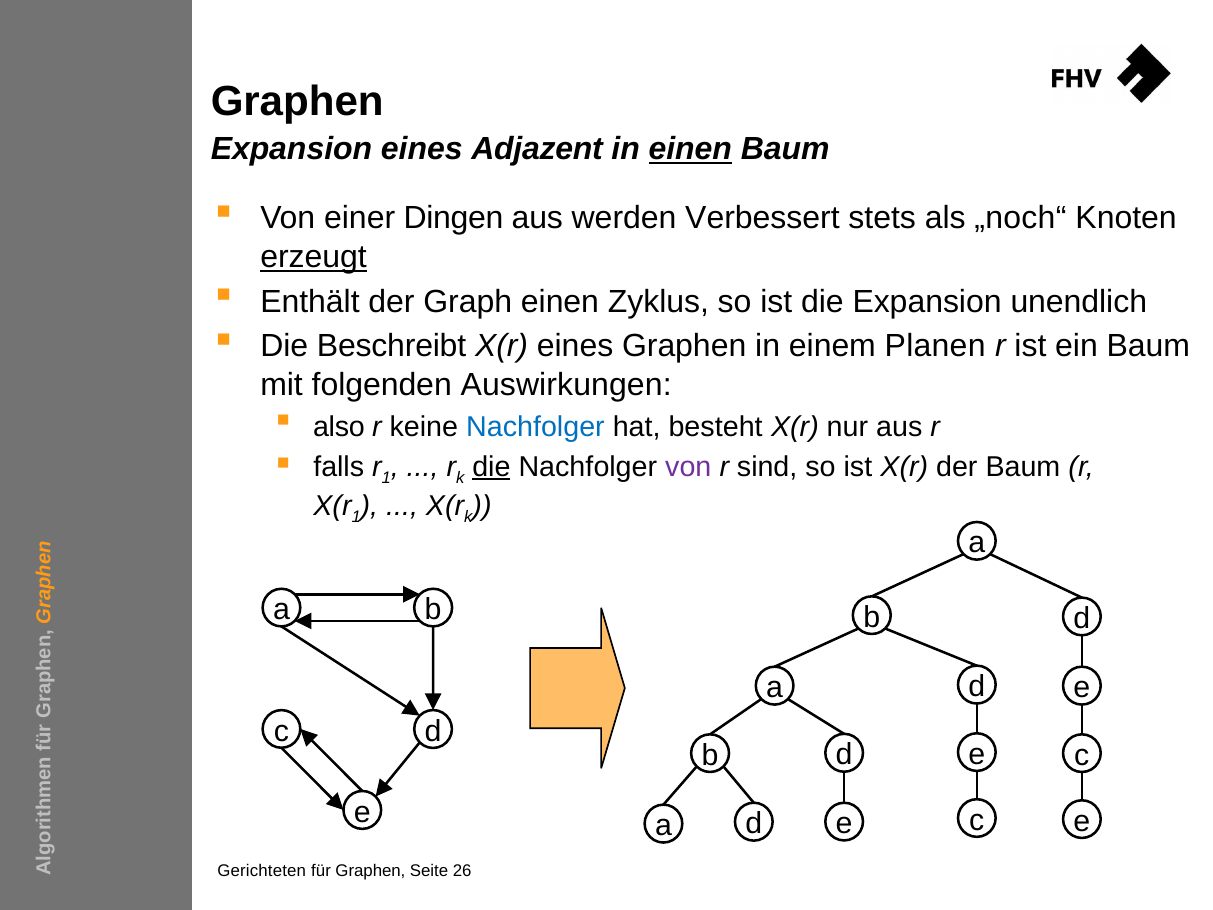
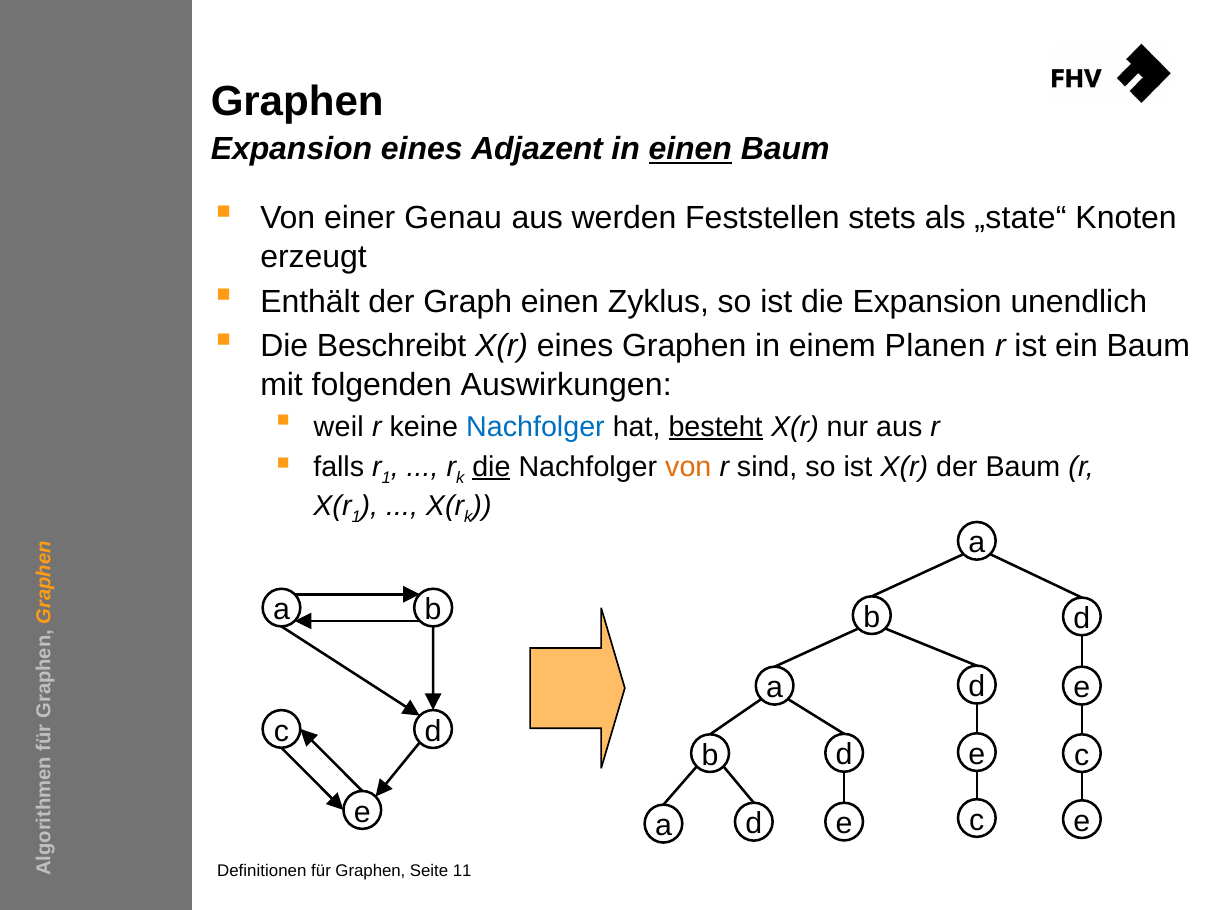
Dingen: Dingen -> Genau (453, 218)
Verbessert: Verbessert -> Feststellen (762, 218)
„noch“: „noch“ -> „state“ (1020, 218)
erzeugt underline: present -> none (314, 257)
also: also -> weil (339, 427)
besteht underline: none -> present (716, 427)
von colour: purple -> orange (688, 467)
Gerichteten: Gerichteten -> Definitionen (262, 871)
26: 26 -> 11 (462, 871)
